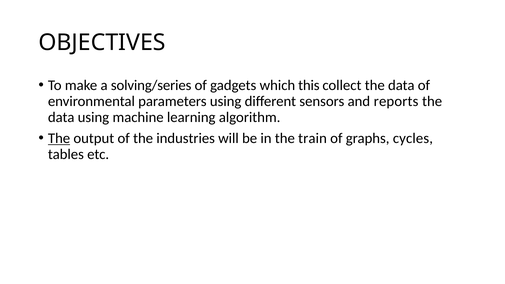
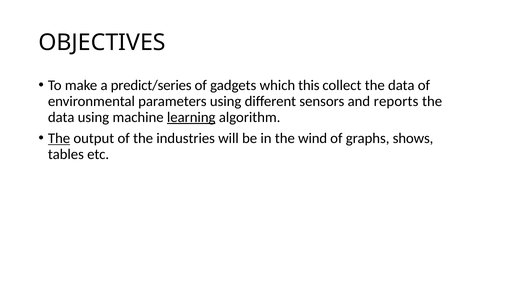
solving/series: solving/series -> predict/series (151, 85)
learning underline: none -> present (191, 117)
train: train -> wind (313, 138)
cycles: cycles -> shows (413, 138)
